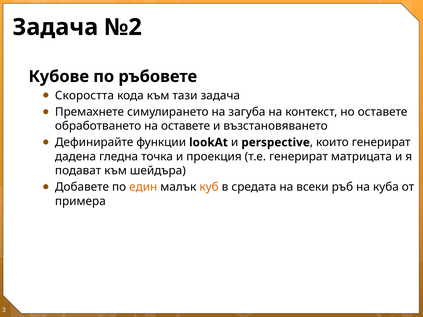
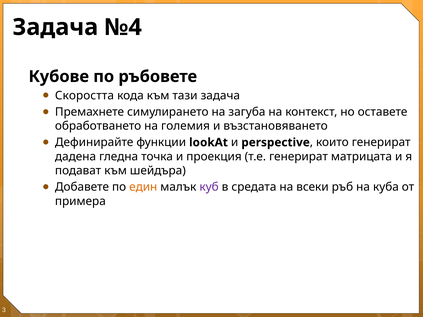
№2: №2 -> №4 (123, 27)
на оставете: оставете -> големия (186, 126)
куб colour: orange -> purple (209, 187)
